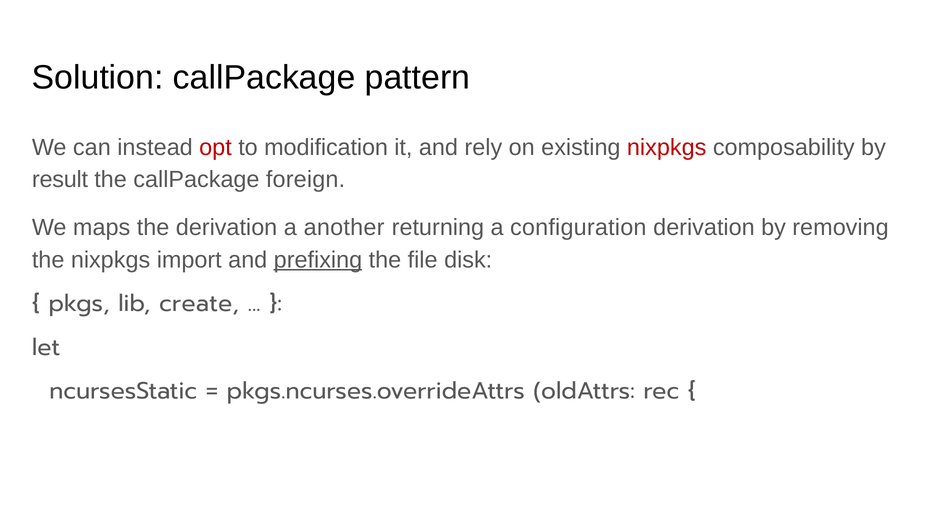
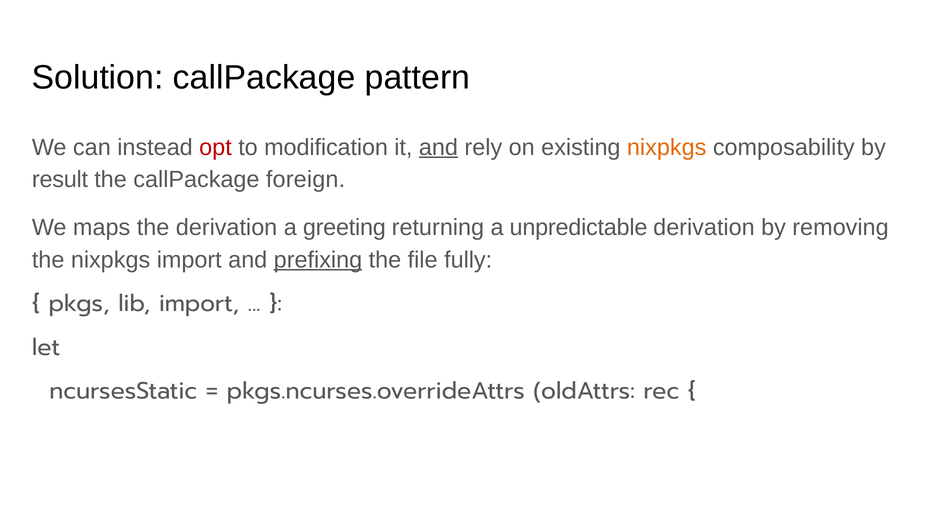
and underline: none -> present (438, 147)
nixpkgs colour: red -> orange (667, 147)
another: another -> greeting (344, 228)
configuration: configuration -> unpredictable (579, 228)
disk: disk -> fully (468, 260)
lib create: create -> import (199, 304)
